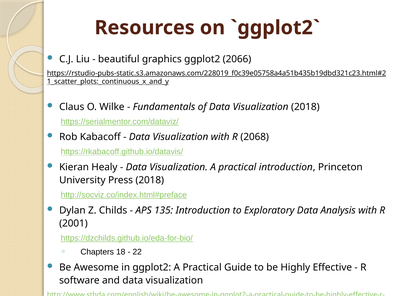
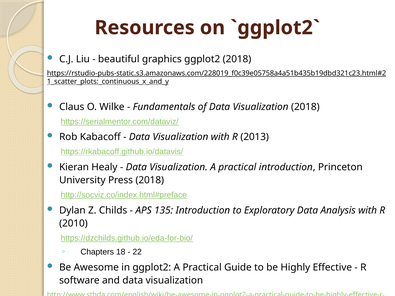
ggplot2 2066: 2066 -> 2018 (237, 59)
2068: 2068 -> 2013 (255, 137)
2001: 2001 -> 2010 (73, 224)
